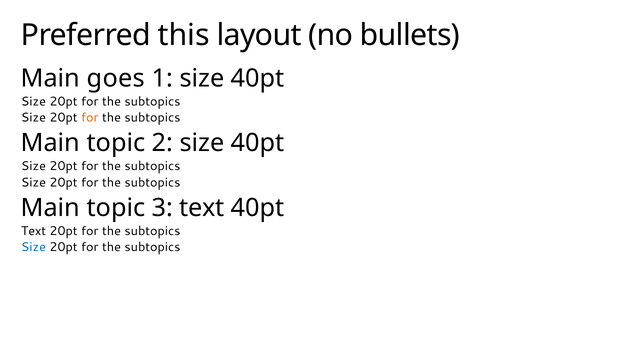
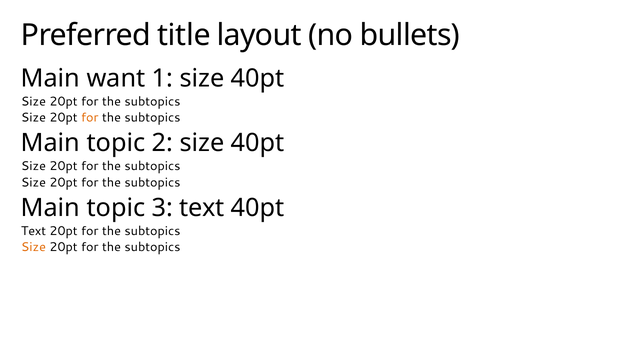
this: this -> title (184, 35)
goes: goes -> want (116, 78)
Size colour: blue -> orange (33, 247)
